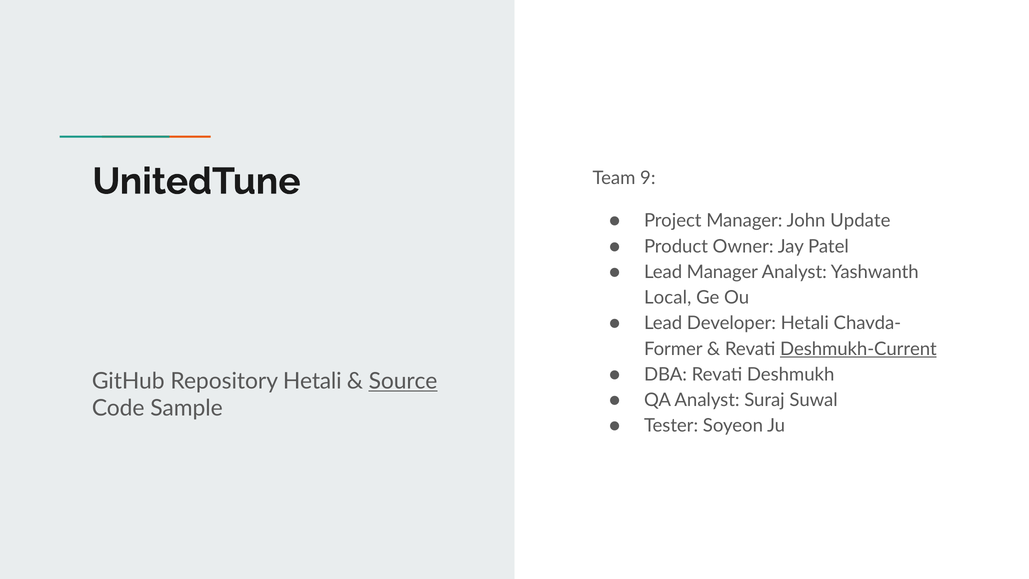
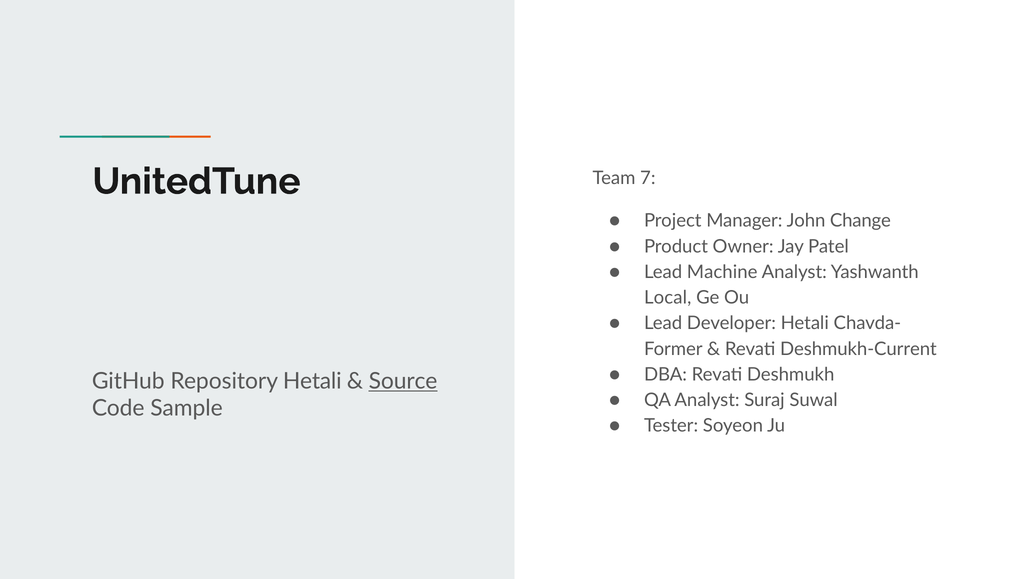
9: 9 -> 7 (648, 178)
Update: Update -> Change (860, 221)
Lead Manager: Manager -> Machine (722, 272)
Deshmukh-Current underline: present -> none (858, 349)
